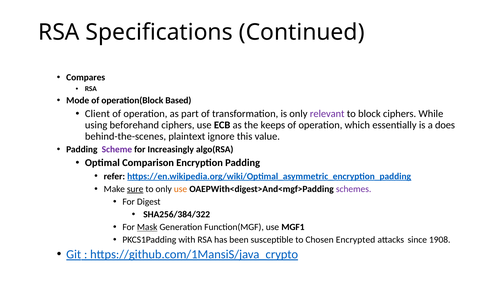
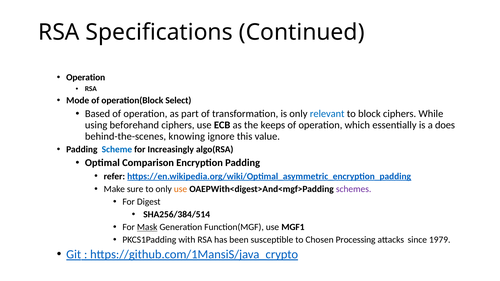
Compares: Compares -> Operation (86, 77)
Based: Based -> Select (178, 101)
Client: Client -> Based (98, 114)
relevant colour: purple -> blue (327, 114)
plaintext: plaintext -> knowing (187, 136)
Scheme colour: purple -> blue (117, 150)
sure underline: present -> none (135, 189)
SHA256/384/322: SHA256/384/322 -> SHA256/384/514 (177, 215)
Encrypted: Encrypted -> Processing (356, 240)
1908: 1908 -> 1979 (440, 240)
